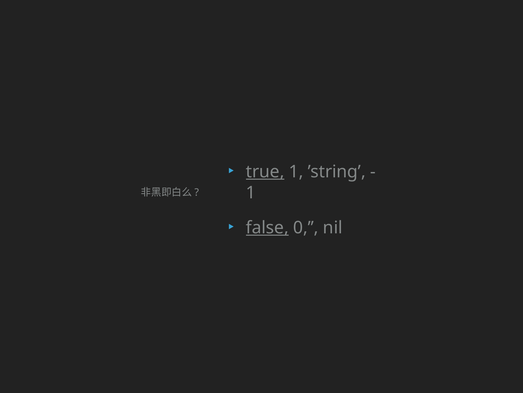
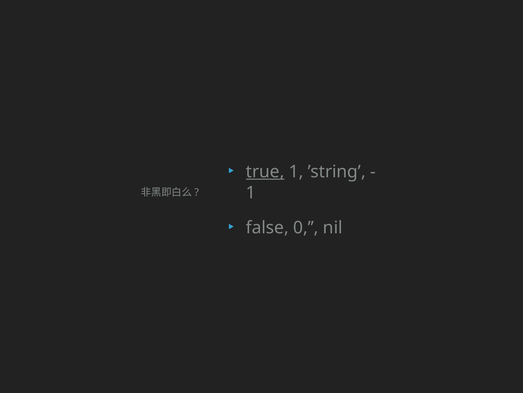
false underline: present -> none (267, 227)
